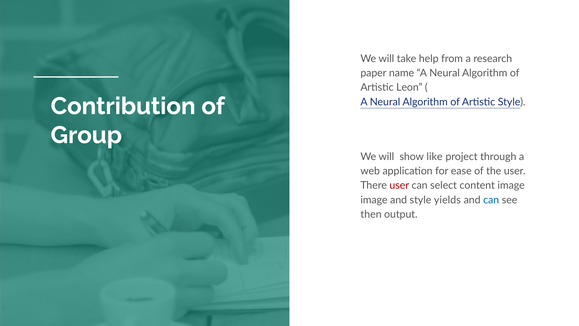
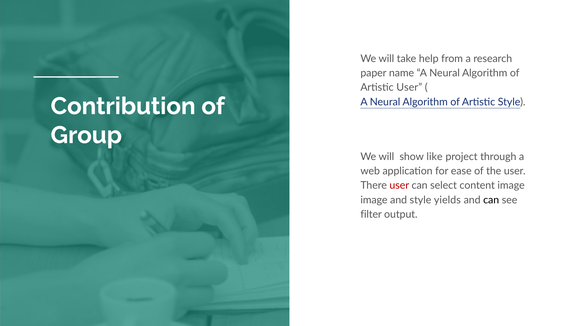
Artistic Leon: Leon -> User (409, 87)
can colour: blue -> black (491, 200)
then: then -> filter (371, 214)
